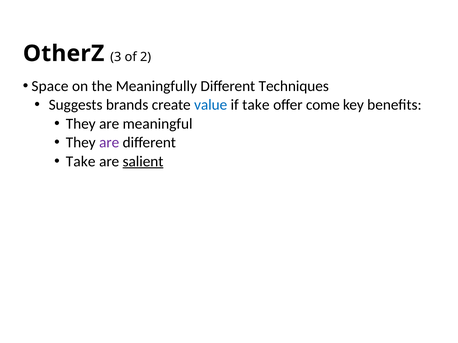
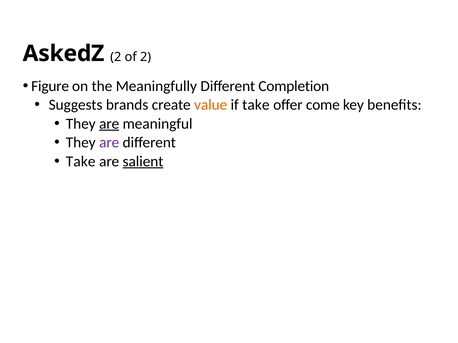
Other: Other -> Asked (57, 54)
Z 3: 3 -> 2 (116, 57)
Space: Space -> Figure (50, 86)
Techniques: Techniques -> Completion (294, 86)
value colour: blue -> orange (211, 105)
are underline: none -> present (109, 124)
